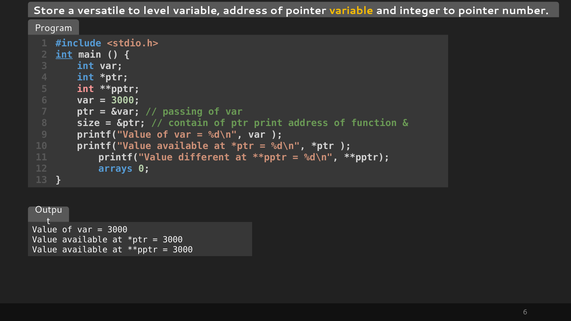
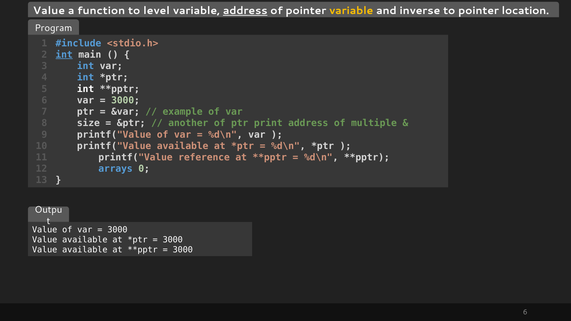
Store: Store -> Value (49, 11)
versatile: versatile -> function (101, 11)
address underline: none -> present (245, 11)
integer: integer -> inverse (420, 11)
number: number -> location (525, 11)
int colour: pink -> white (86, 89)
passing: passing -> example (183, 112)
contain: contain -> another (188, 123)
function: function -> multiple (374, 123)
different: different -> reference (204, 157)
